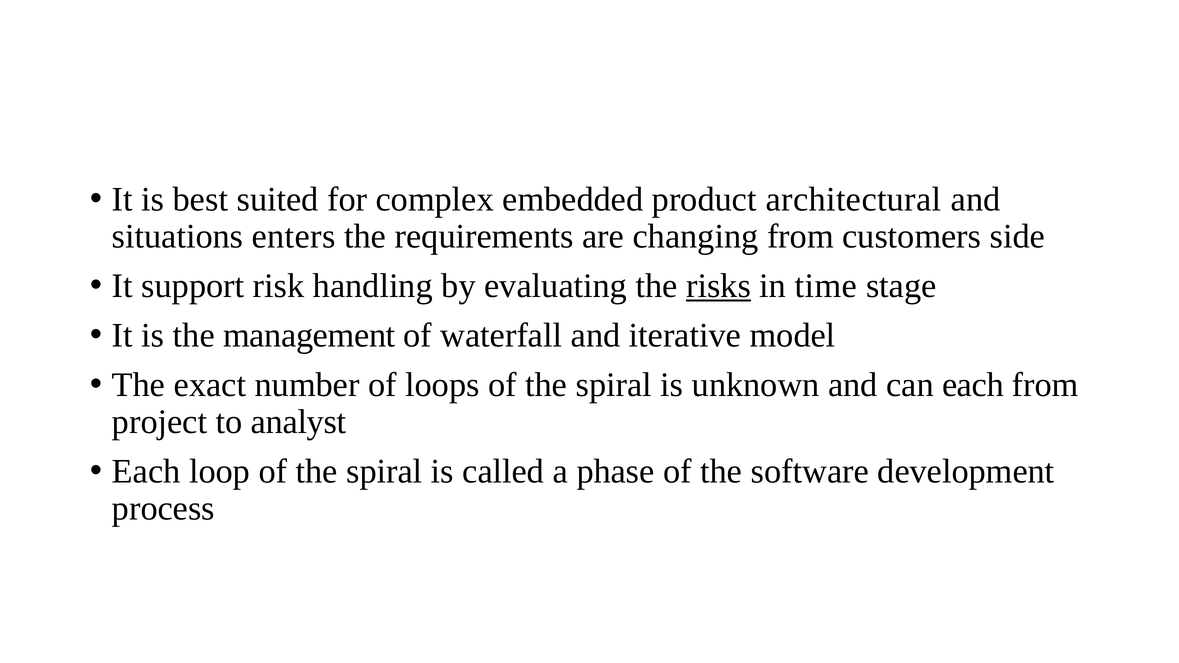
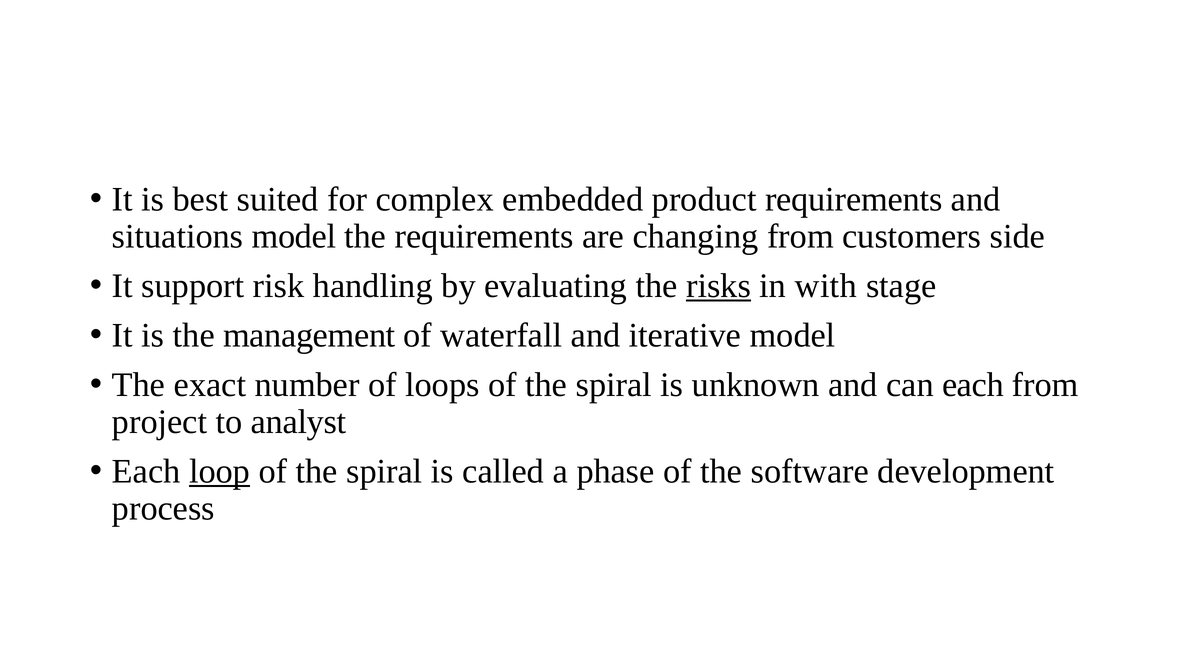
product architectural: architectural -> requirements (854, 199)
situations enters: enters -> model (294, 236)
time: time -> with (826, 286)
loop underline: none -> present (220, 471)
